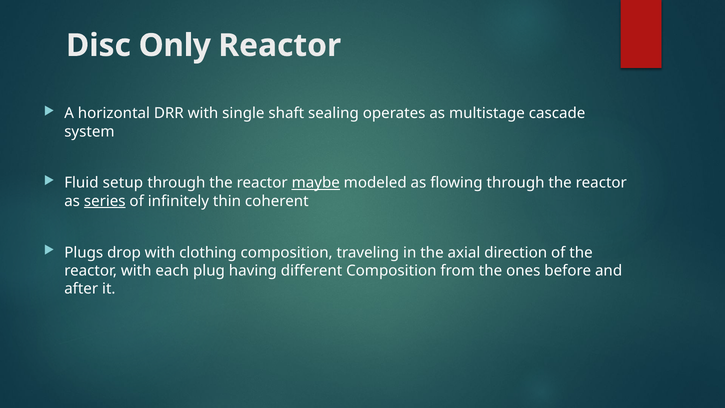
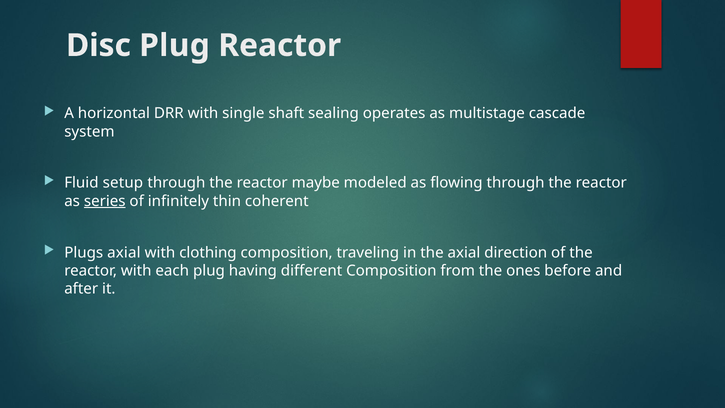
Disc Only: Only -> Plug (174, 45)
maybe underline: present -> none (316, 183)
Plugs drop: drop -> axial (124, 252)
